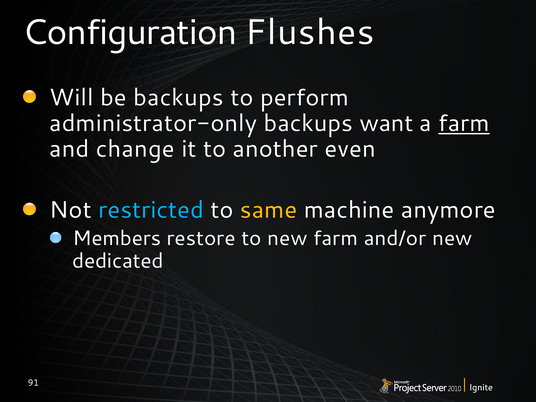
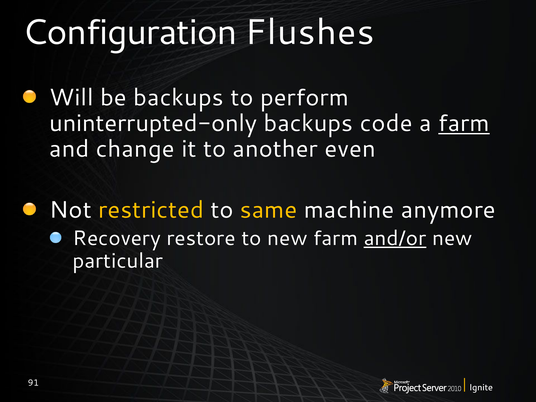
administrator-only: administrator-only -> uninterrupted-only (153, 123)
want: want -> code (386, 123)
restricted colour: light blue -> yellow (151, 210)
Members: Members -> Recovery (117, 238)
and/or underline: none -> present (395, 238)
dedicated: dedicated -> particular (118, 261)
